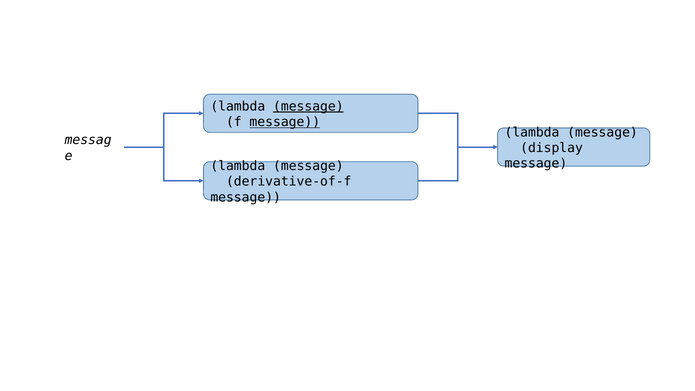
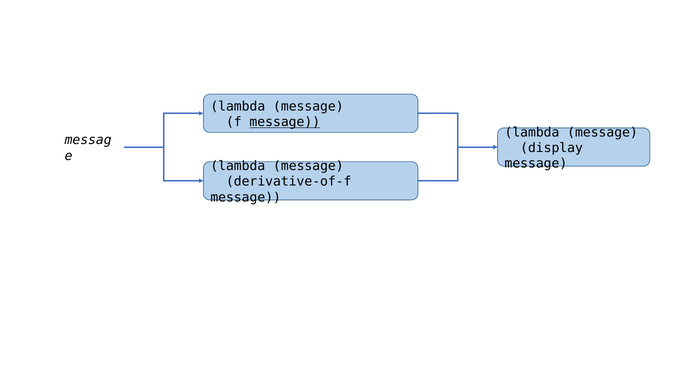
message underline: present -> none (308, 106)
